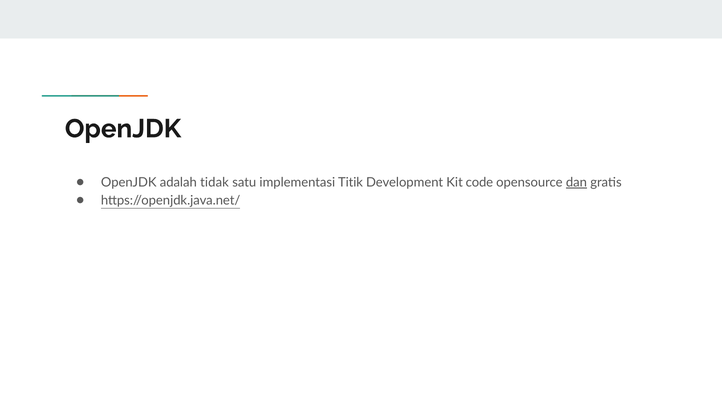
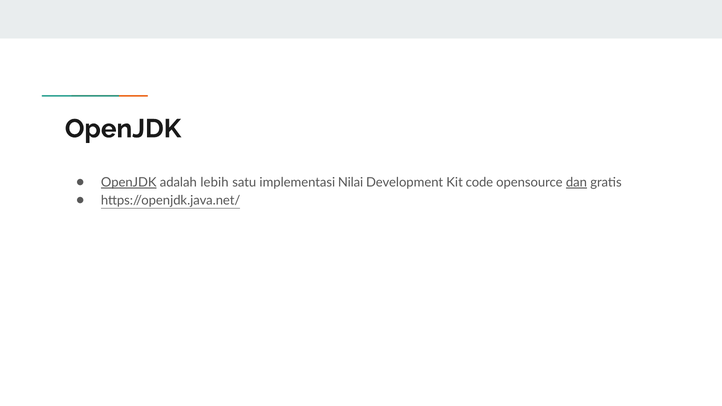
OpenJDK underline: none -> present (129, 182)
tidak: tidak -> lebih (215, 182)
Titik: Titik -> Nilai (351, 182)
